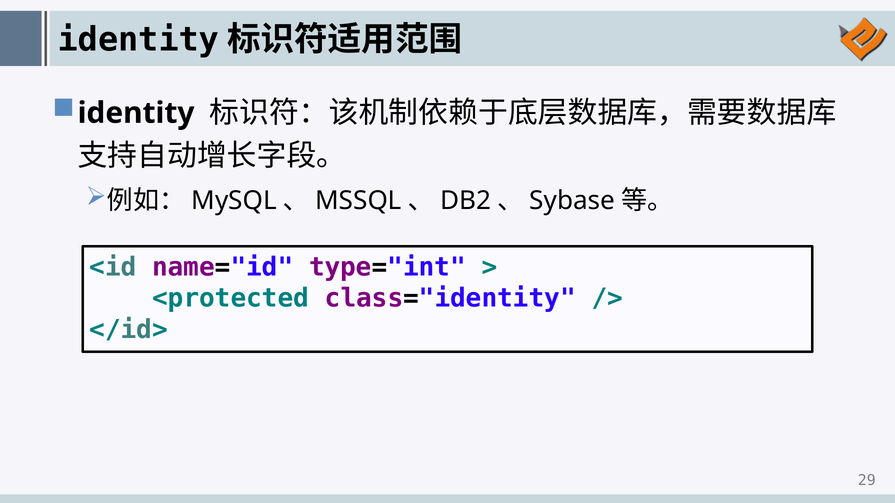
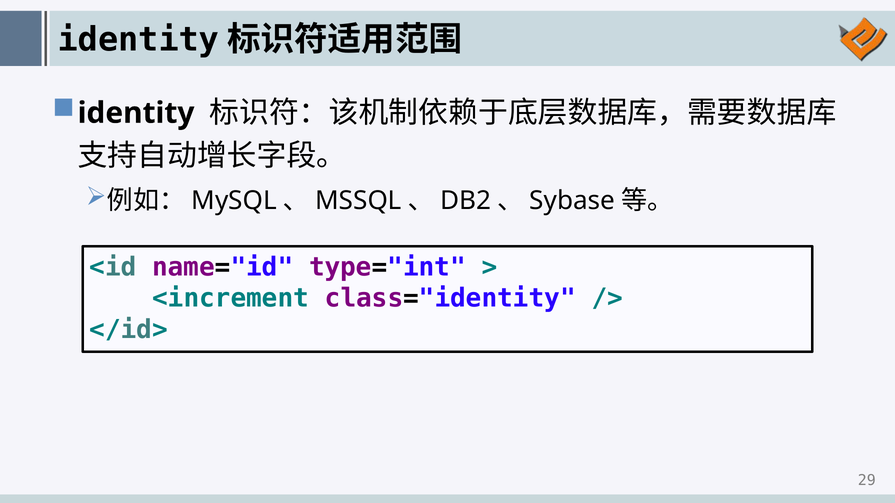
<protected: <protected -> <increment (231, 299)
